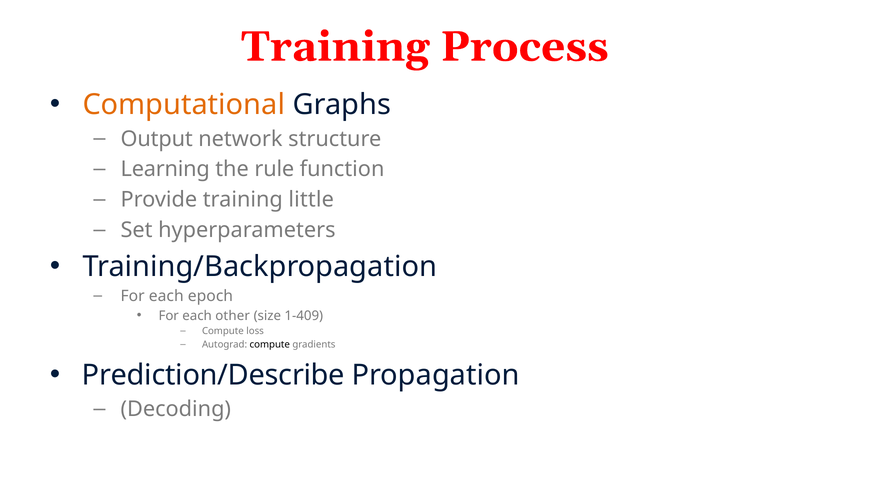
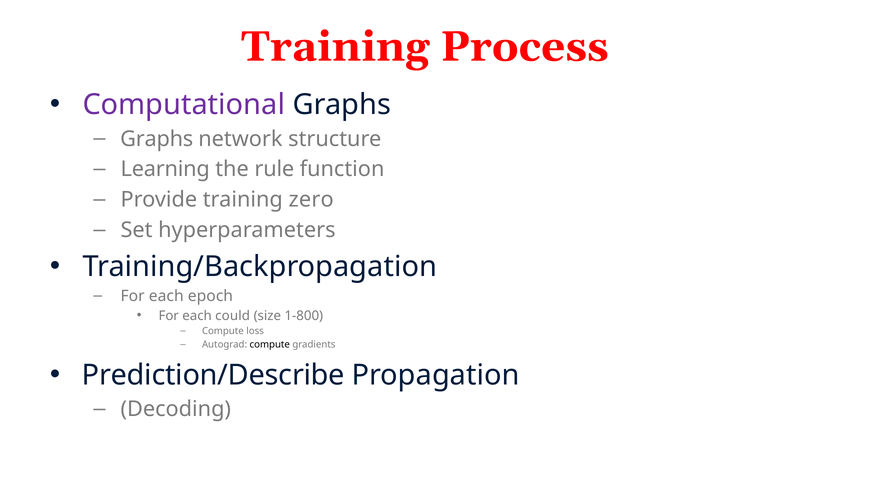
Computational colour: orange -> purple (184, 105)
Output: Output -> Graphs (157, 139)
little: little -> zero (311, 200)
other: other -> could (233, 316)
1-409: 1-409 -> 1-800 (304, 316)
